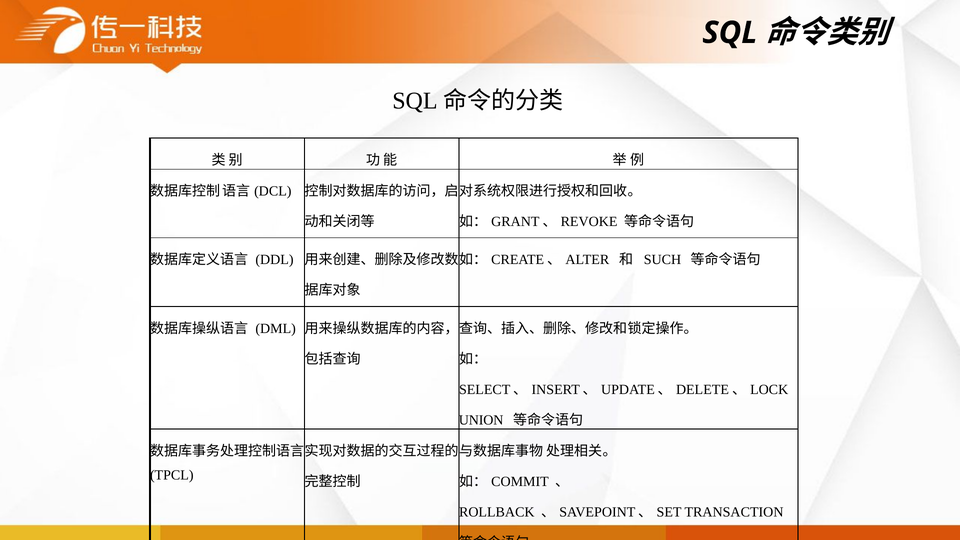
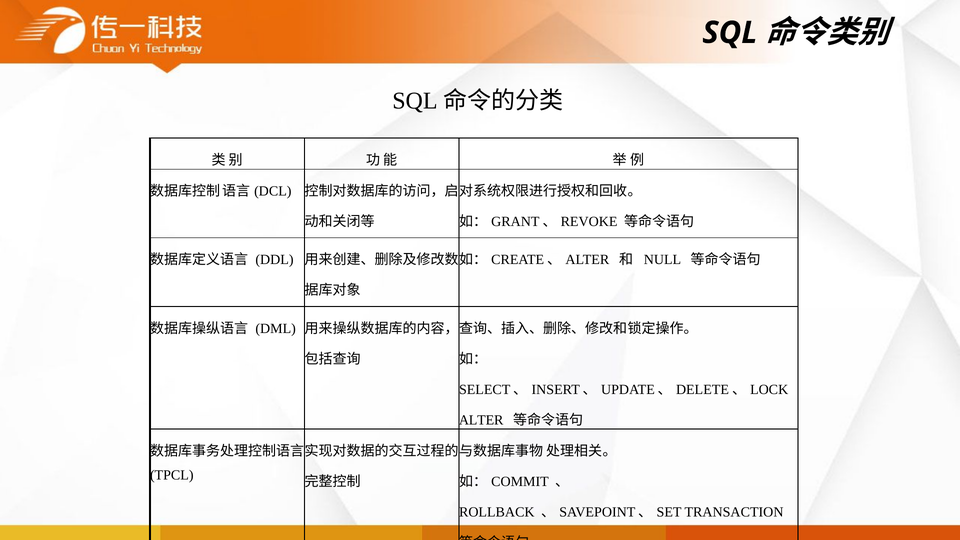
SUCH: SUCH -> NULL (662, 260)
UNION: UNION -> ALTER (481, 420)
